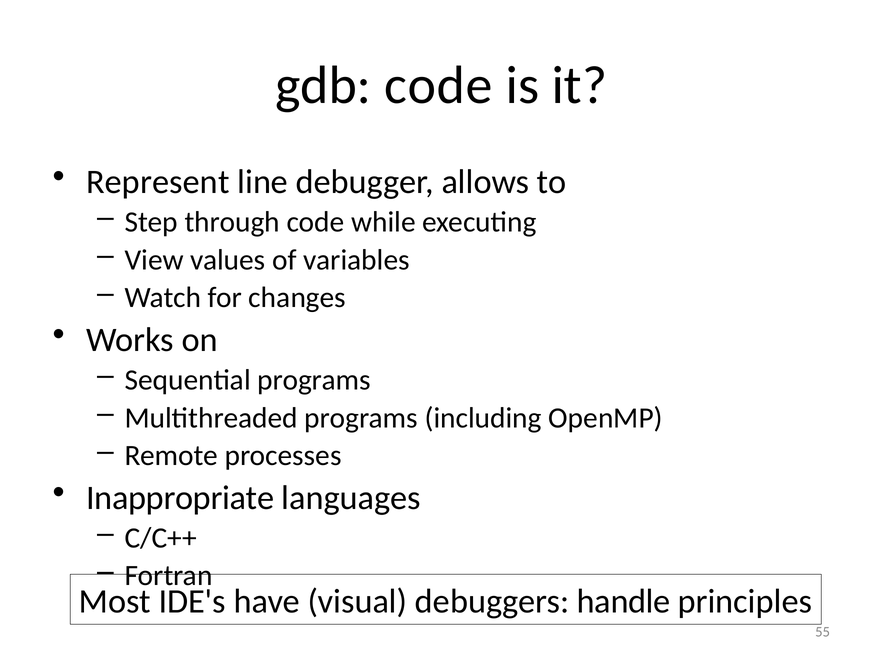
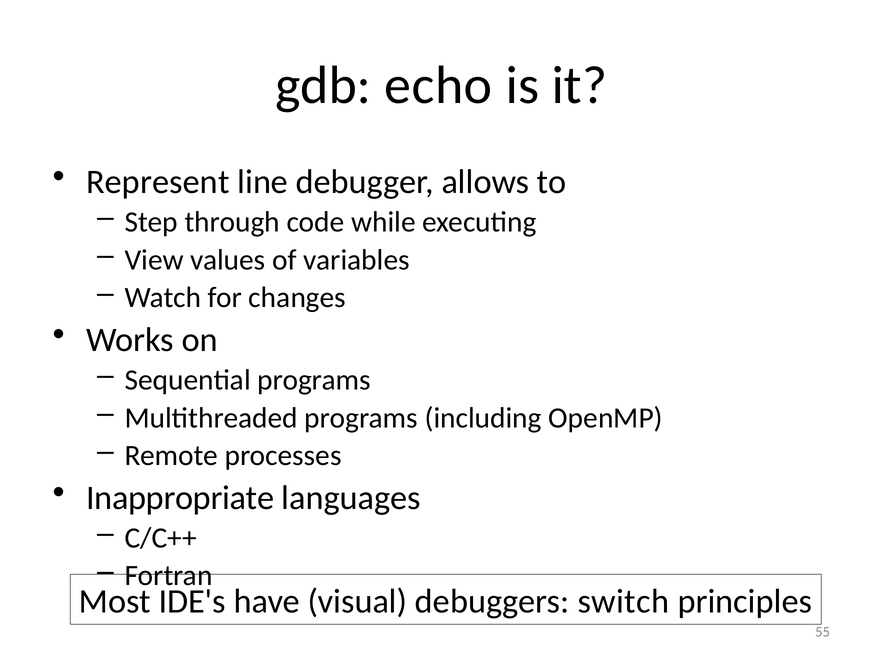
gdb code: code -> echo (438, 85)
handle: handle -> switch (623, 602)
